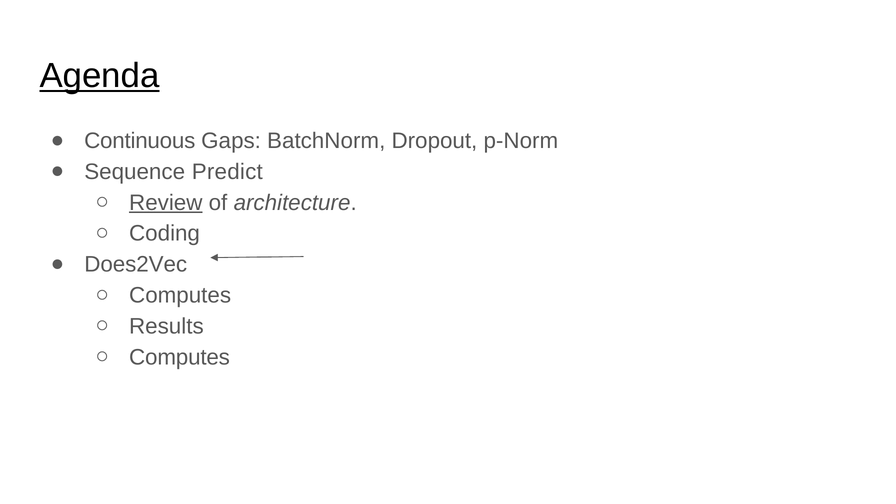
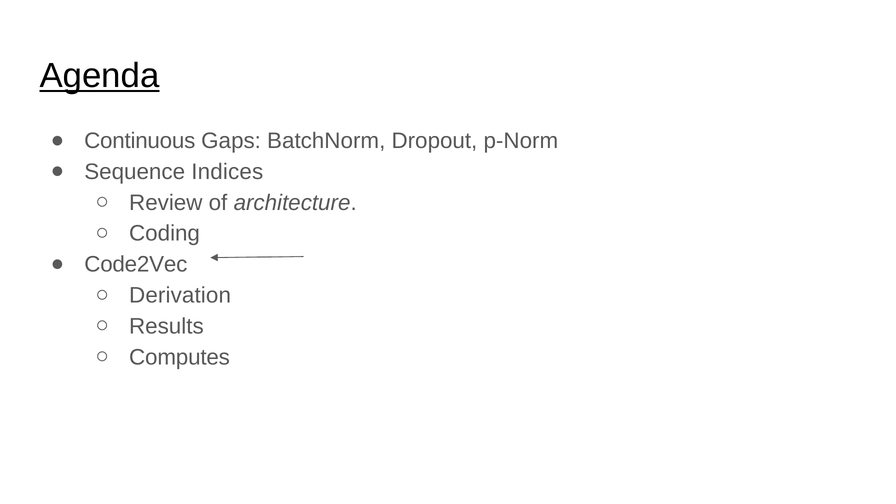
Predict: Predict -> Indices (227, 172)
Review underline: present -> none (166, 203)
Does2Vec: Does2Vec -> Code2Vec (136, 265)
Computes: Computes -> Derivation (180, 295)
